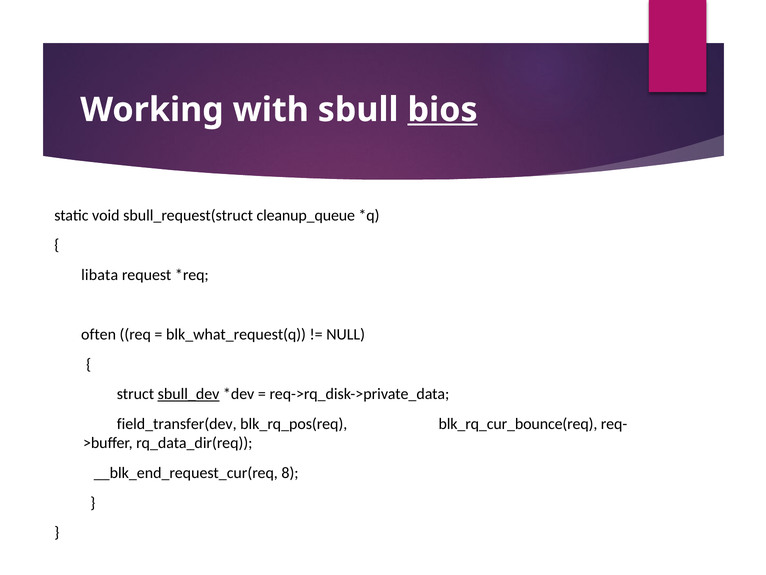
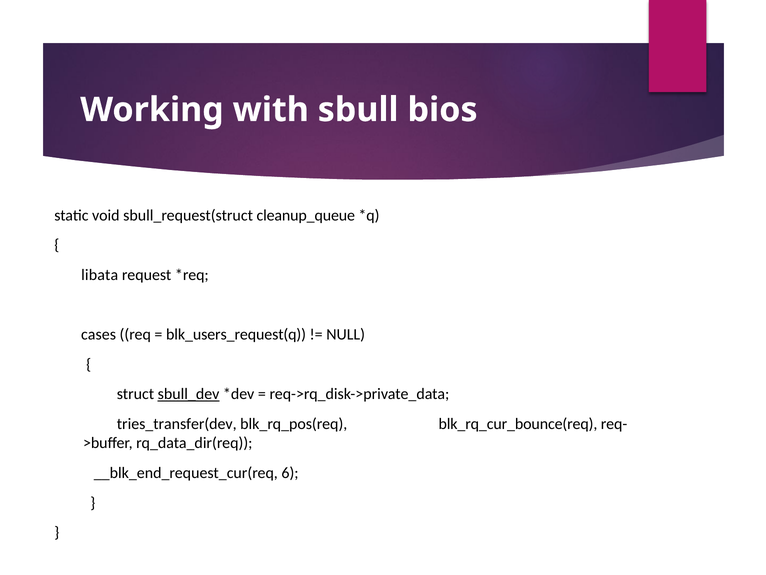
bios underline: present -> none (443, 110)
often: often -> cases (99, 334)
blk_what_request(q: blk_what_request(q -> blk_users_request(q (236, 334)
field_transfer(dev: field_transfer(dev -> tries_transfer(dev (177, 424)
8: 8 -> 6 (290, 473)
